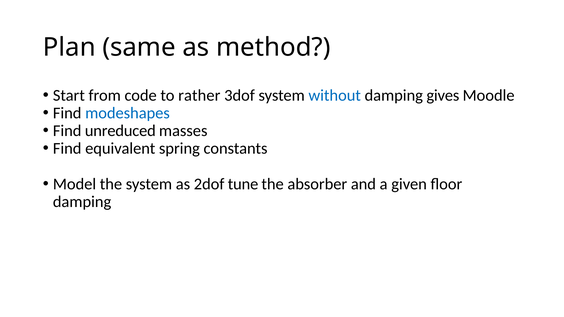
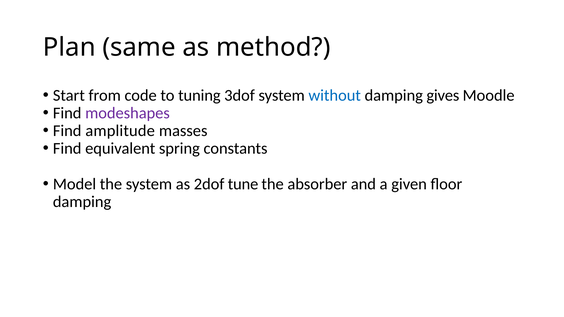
rather: rather -> tuning (199, 95)
modeshapes colour: blue -> purple (128, 113)
unreduced: unreduced -> amplitude (120, 131)
